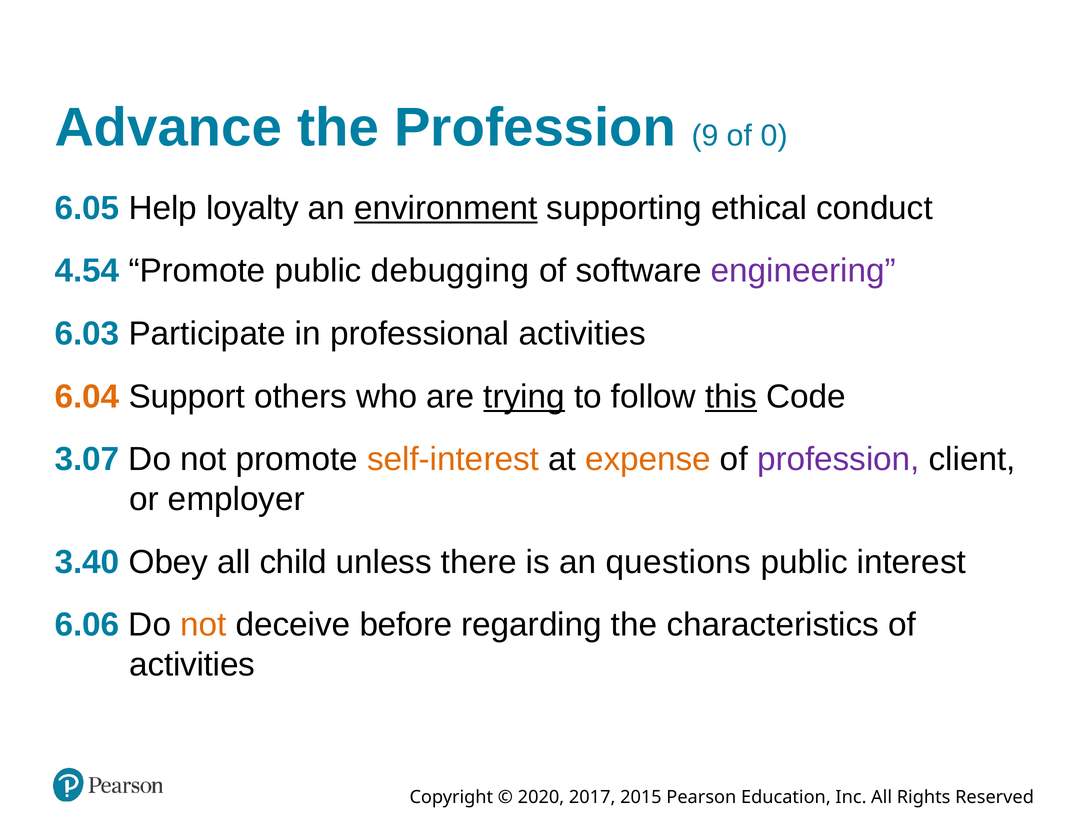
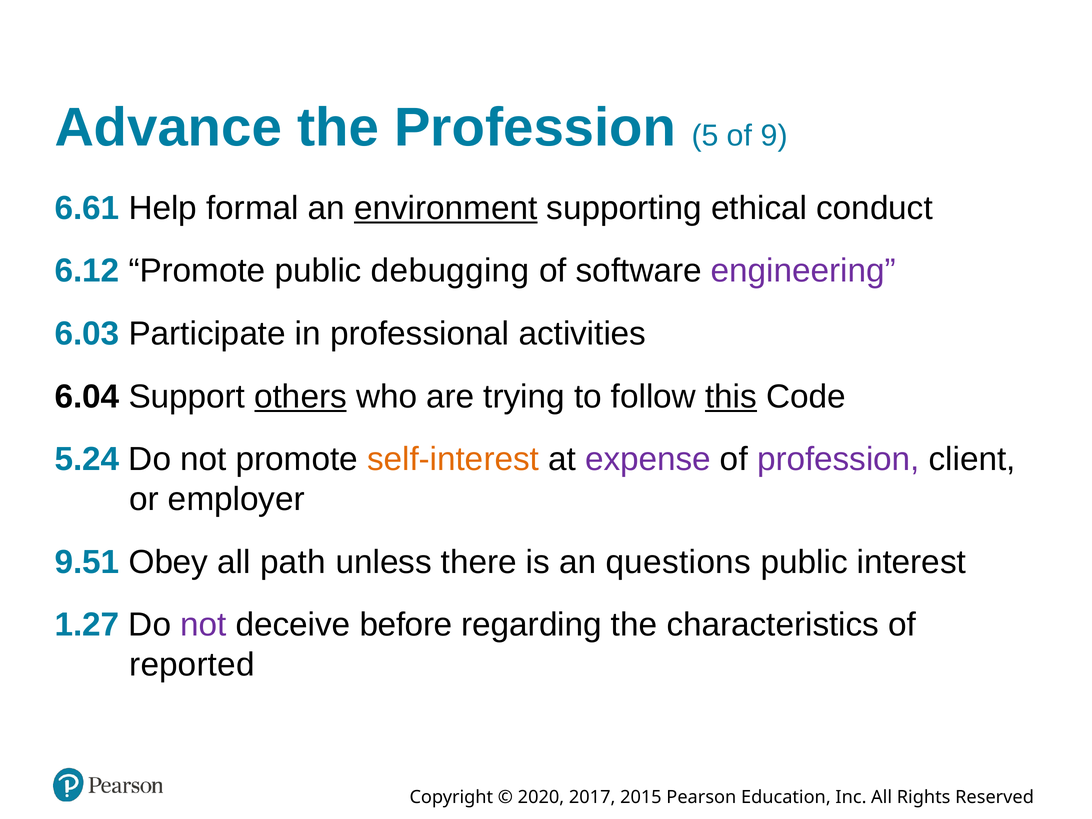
9: 9 -> 5 (705, 136)
0: 0 -> 9 (774, 136)
6.05: 6.05 -> 6.61 (87, 208)
loyalty: loyalty -> formal (252, 208)
4.54: 4.54 -> 6.12 (87, 271)
6.04 colour: orange -> black (87, 397)
others underline: none -> present (301, 397)
trying underline: present -> none (524, 397)
3.07: 3.07 -> 5.24 (87, 459)
expense colour: orange -> purple (648, 459)
3.40: 3.40 -> 9.51 (87, 562)
child: child -> path (293, 562)
6.06: 6.06 -> 1.27 (87, 625)
not colour: orange -> purple (203, 625)
activities: activities -> reported (192, 665)
